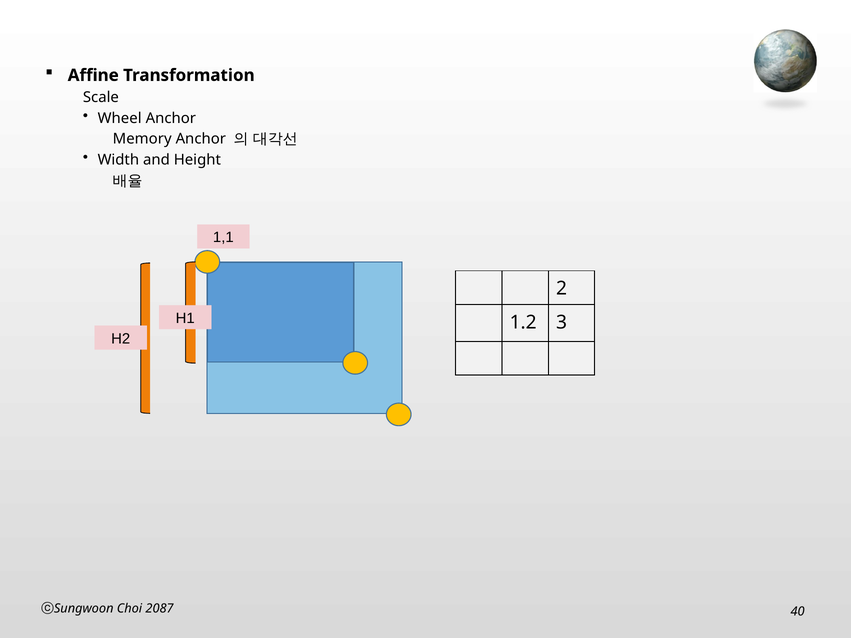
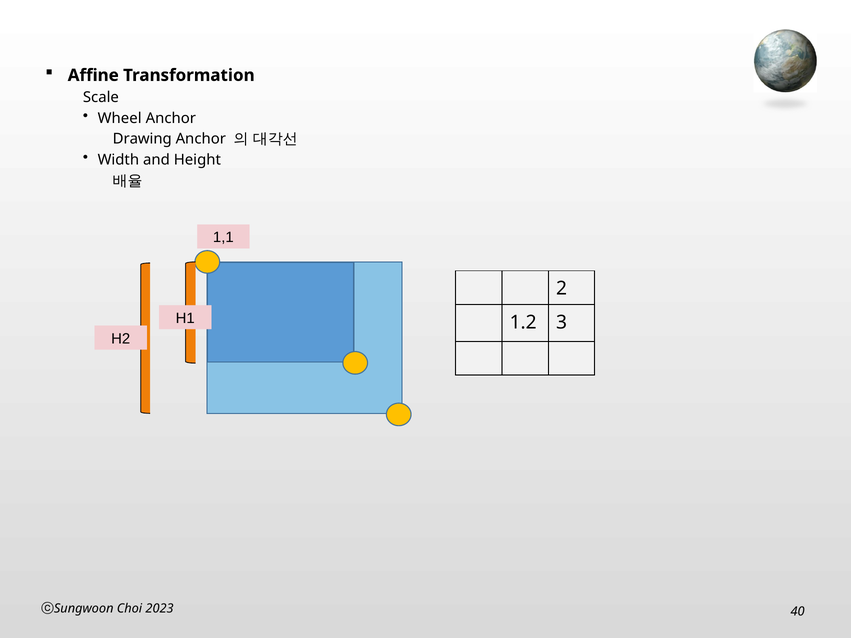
Memory: Memory -> Drawing (142, 139)
2087: 2087 -> 2023 (160, 609)
